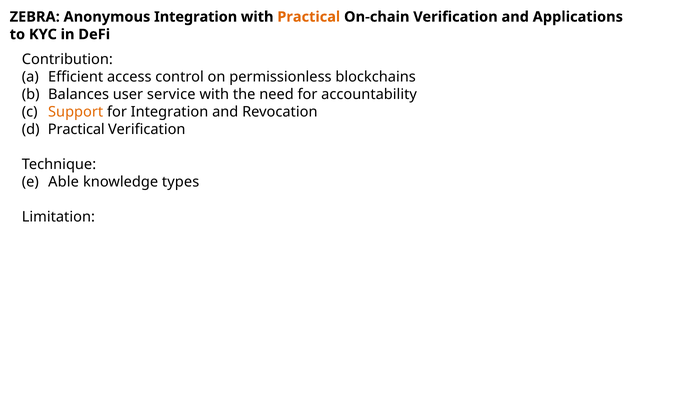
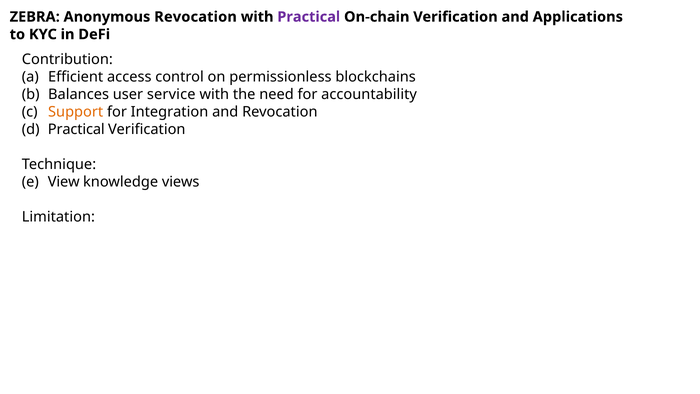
Anonymous Integration: Integration -> Revocation (196, 17)
Practical colour: orange -> purple (309, 17)
Able: Able -> View (64, 182)
types: types -> views (181, 182)
